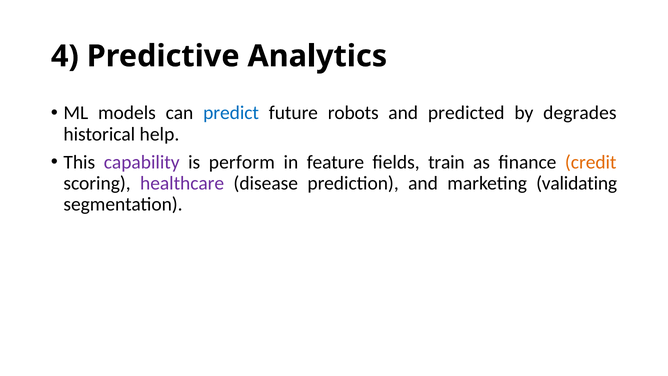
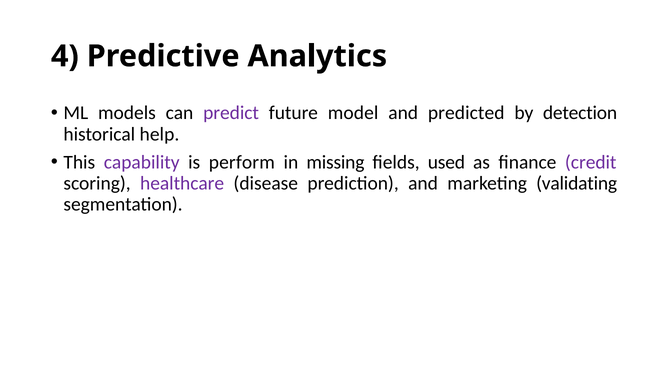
predict colour: blue -> purple (231, 113)
robots: robots -> model (353, 113)
degrades: degrades -> detection (580, 113)
feature: feature -> missing (335, 162)
train: train -> used (446, 162)
credit colour: orange -> purple (591, 162)
